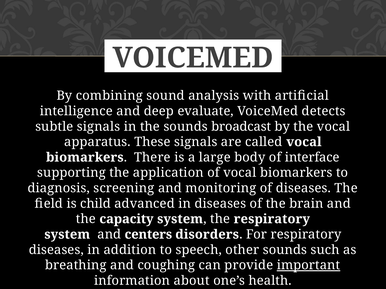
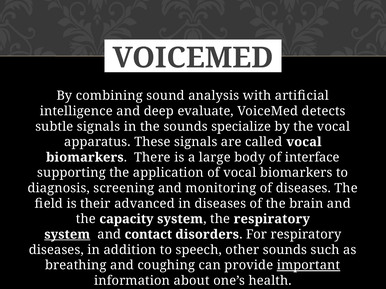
broadcast: broadcast -> specialize (241, 127)
child: child -> their (95, 204)
system underline: none -> present (67, 235)
centers: centers -> contact (148, 235)
